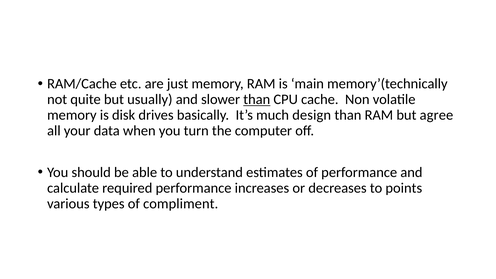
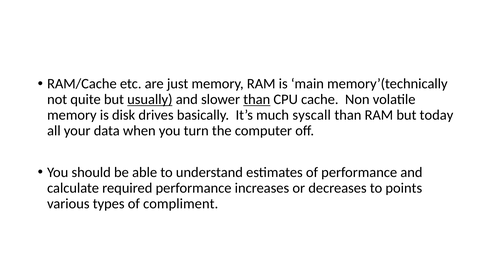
usually underline: none -> present (150, 99)
design: design -> syscall (312, 115)
agree: agree -> today (436, 115)
